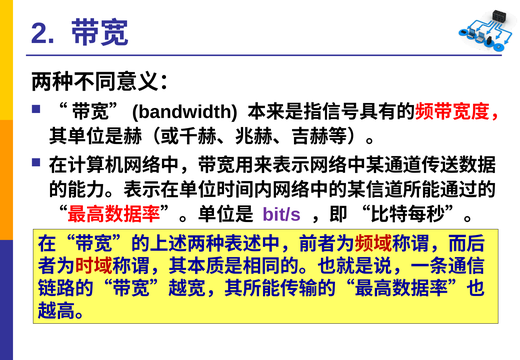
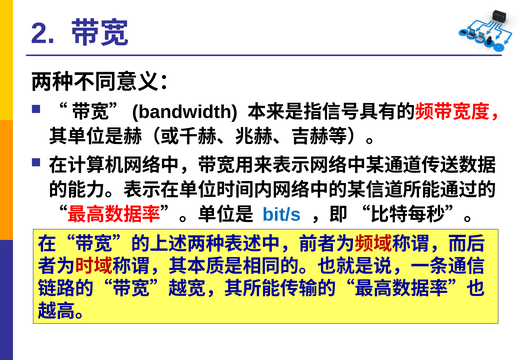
bit/s colour: purple -> blue (282, 215)
